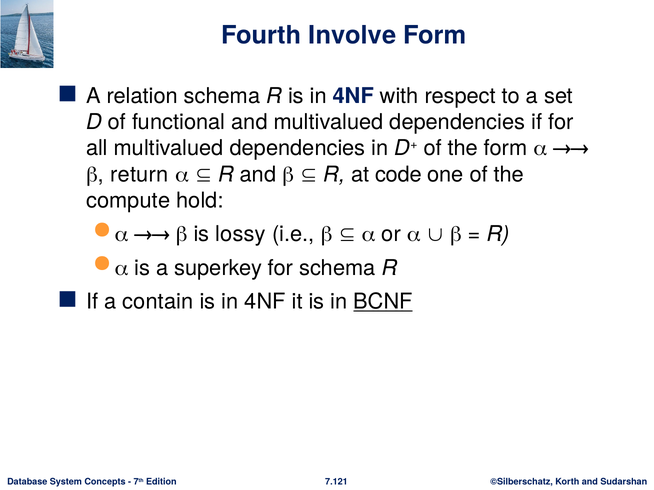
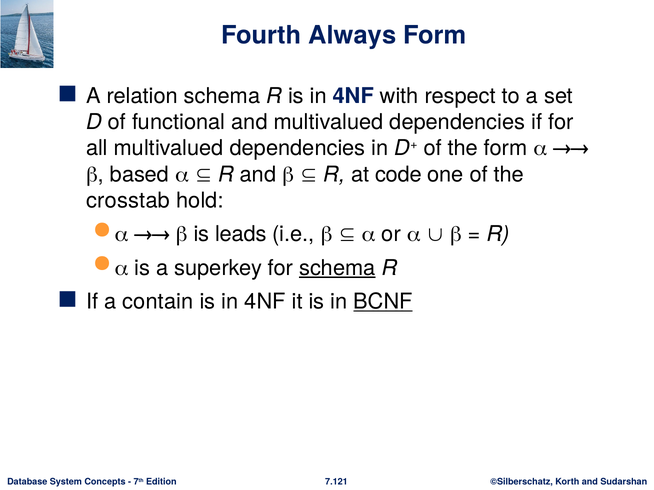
Involve: Involve -> Always (352, 35)
return: return -> based (140, 175)
compute: compute -> crosstab (128, 201)
lossy: lossy -> leads (241, 234)
schema underline: none -> present (337, 268)
